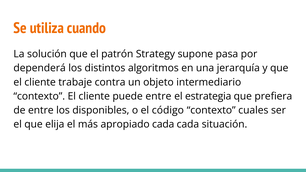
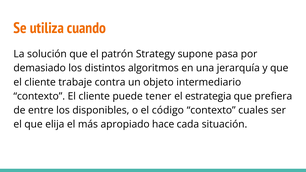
dependerá: dependerá -> demasiado (40, 68)
puede entre: entre -> tener (158, 96)
apropiado cada: cada -> hace (163, 124)
